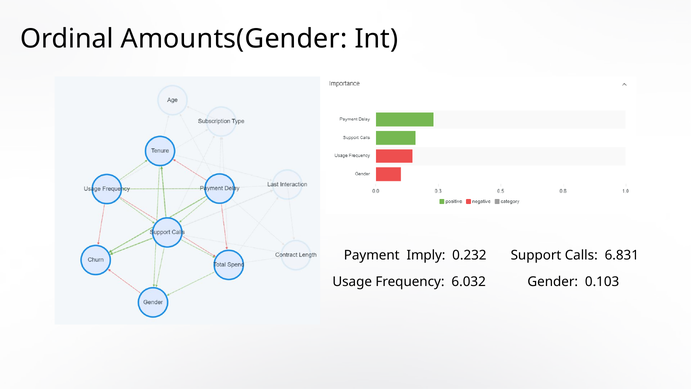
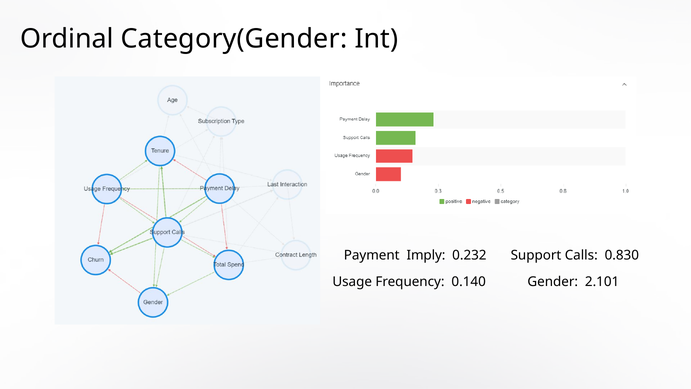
Amounts(Gender: Amounts(Gender -> Category(Gender (234, 39)
6.831: 6.831 -> 0.830 (622, 255)
6.032: 6.032 -> 0.140 (469, 282)
0.103: 0.103 -> 2.101 (602, 282)
